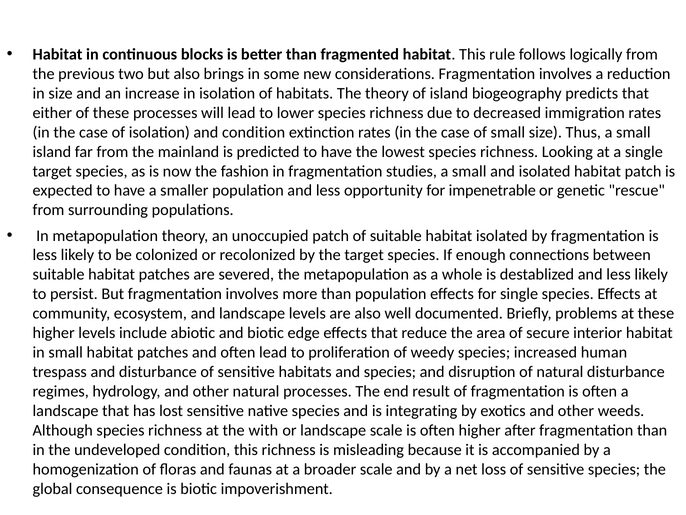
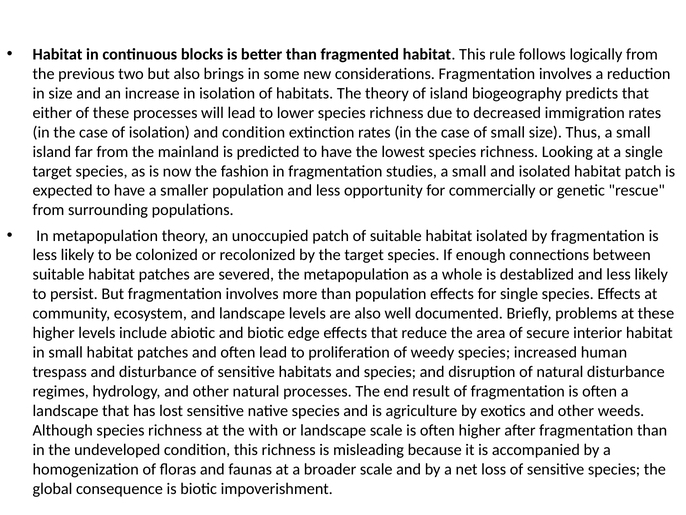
impenetrable: impenetrable -> commercially (492, 190)
integrating: integrating -> agriculture (421, 410)
